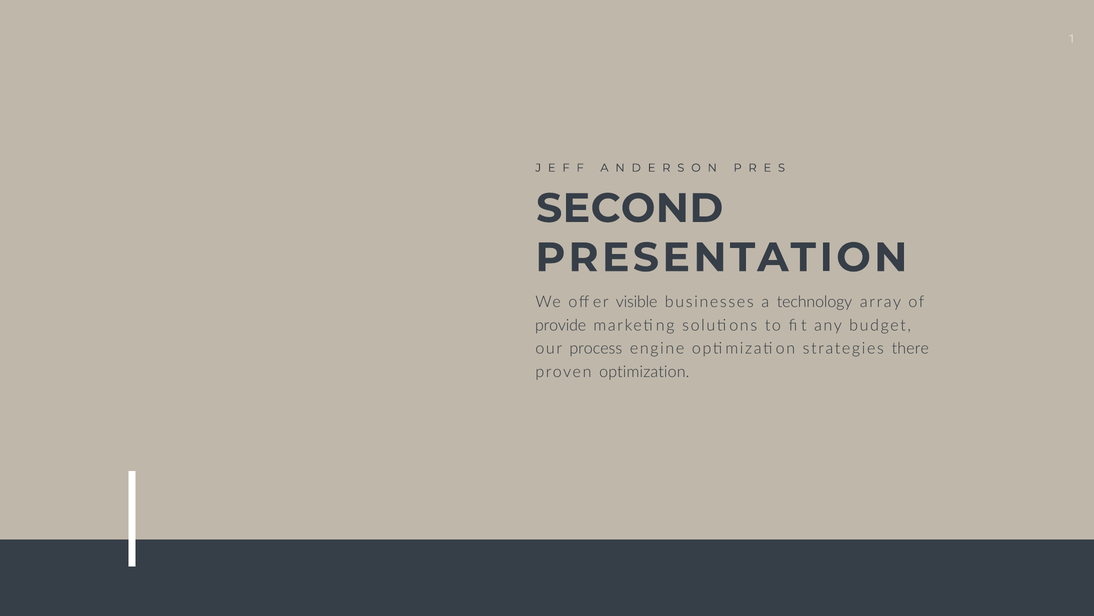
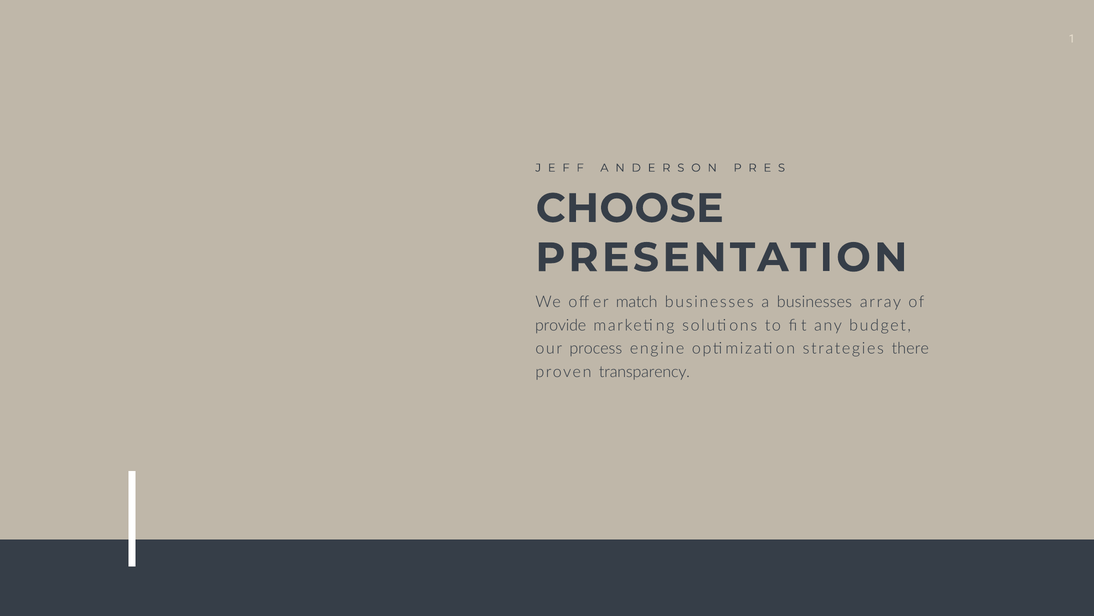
SECOND: SECOND -> CHOOSE (630, 208)
visible: visible -> match (637, 302)
a technology: technology -> businesses (814, 302)
proven optimization: optimization -> transparency (644, 372)
